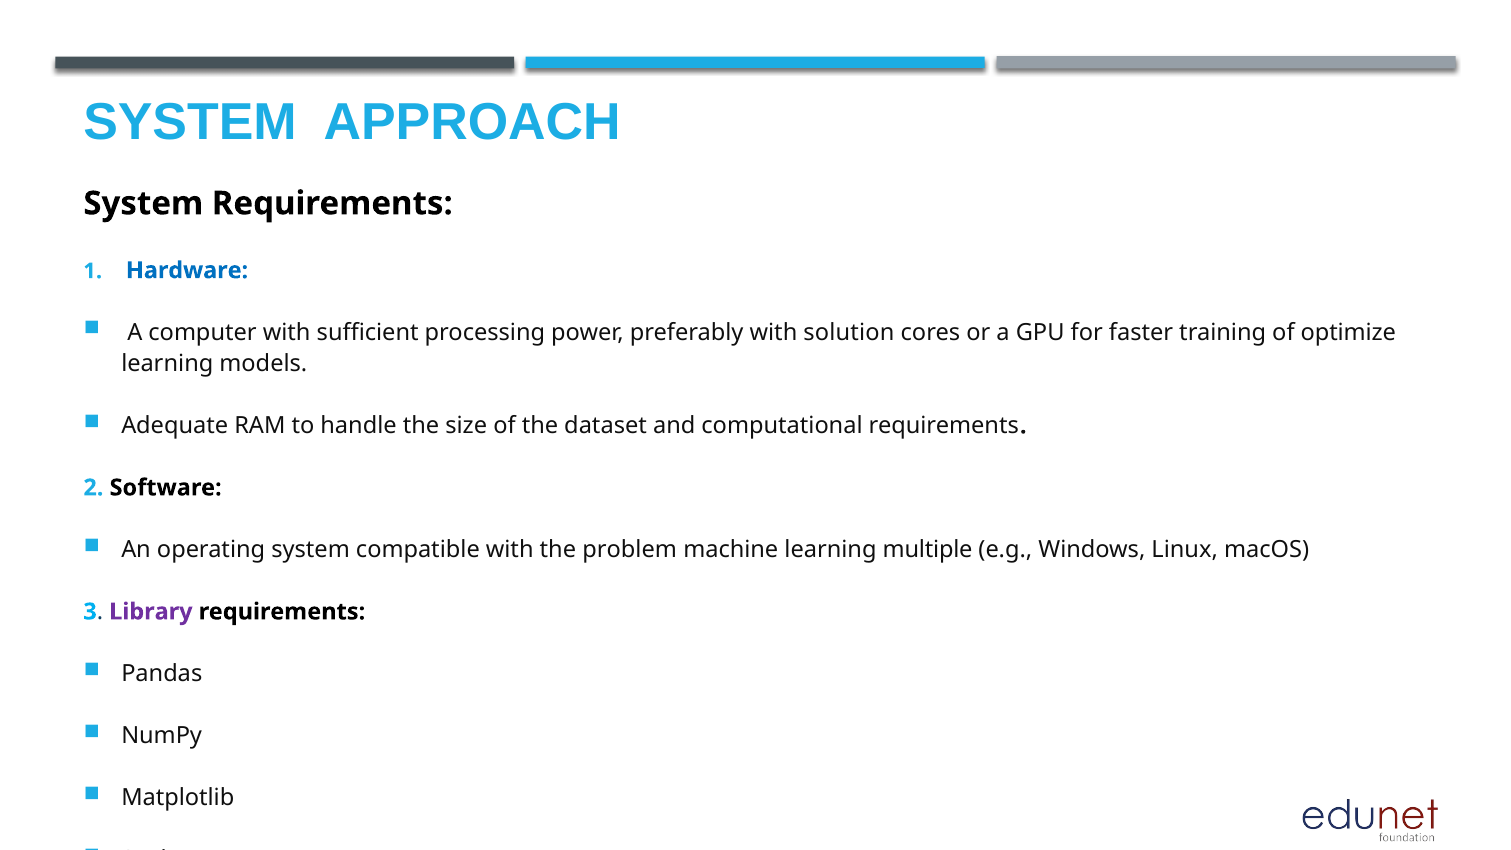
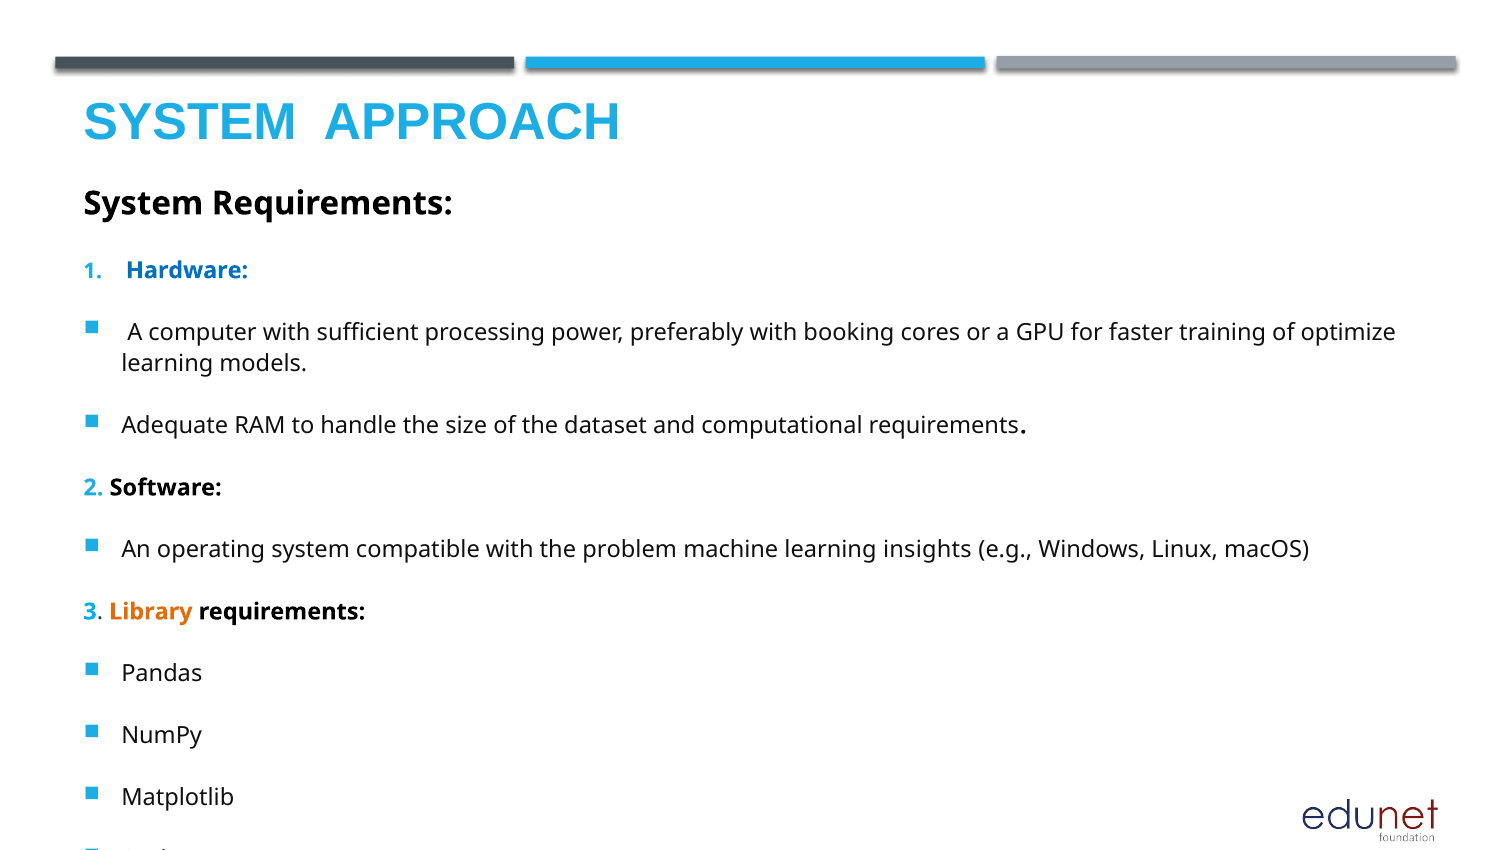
solution: solution -> booking (849, 332)
multiple: multiple -> insights (927, 550)
Library colour: purple -> orange (151, 612)
